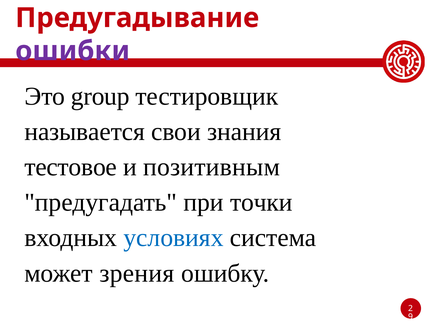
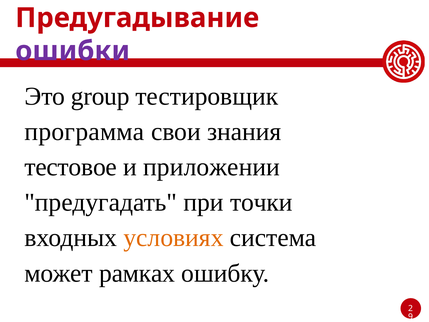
называется: называется -> программа (84, 132)
позитивным: позитивным -> приложении (212, 167)
условиях colour: blue -> orange (174, 238)
зрения: зрения -> рамках (137, 273)
